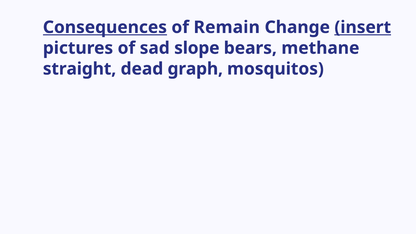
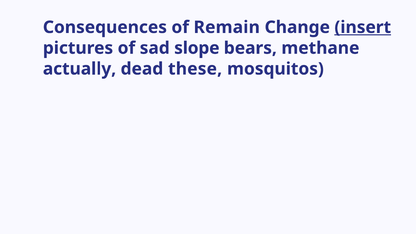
Consequences underline: present -> none (105, 27)
straight: straight -> actually (79, 69)
graph: graph -> these (195, 69)
